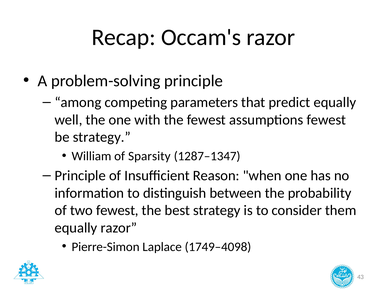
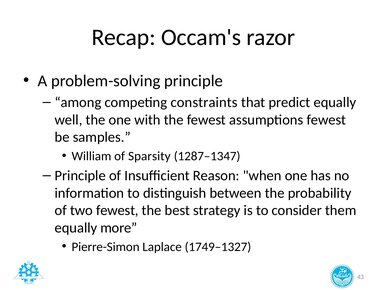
parameters: parameters -> constraints (204, 102)
be strategy: strategy -> samples (102, 137)
equally razor: razor -> more (119, 228)
1749–4098: 1749–4098 -> 1749–1327 (218, 247)
